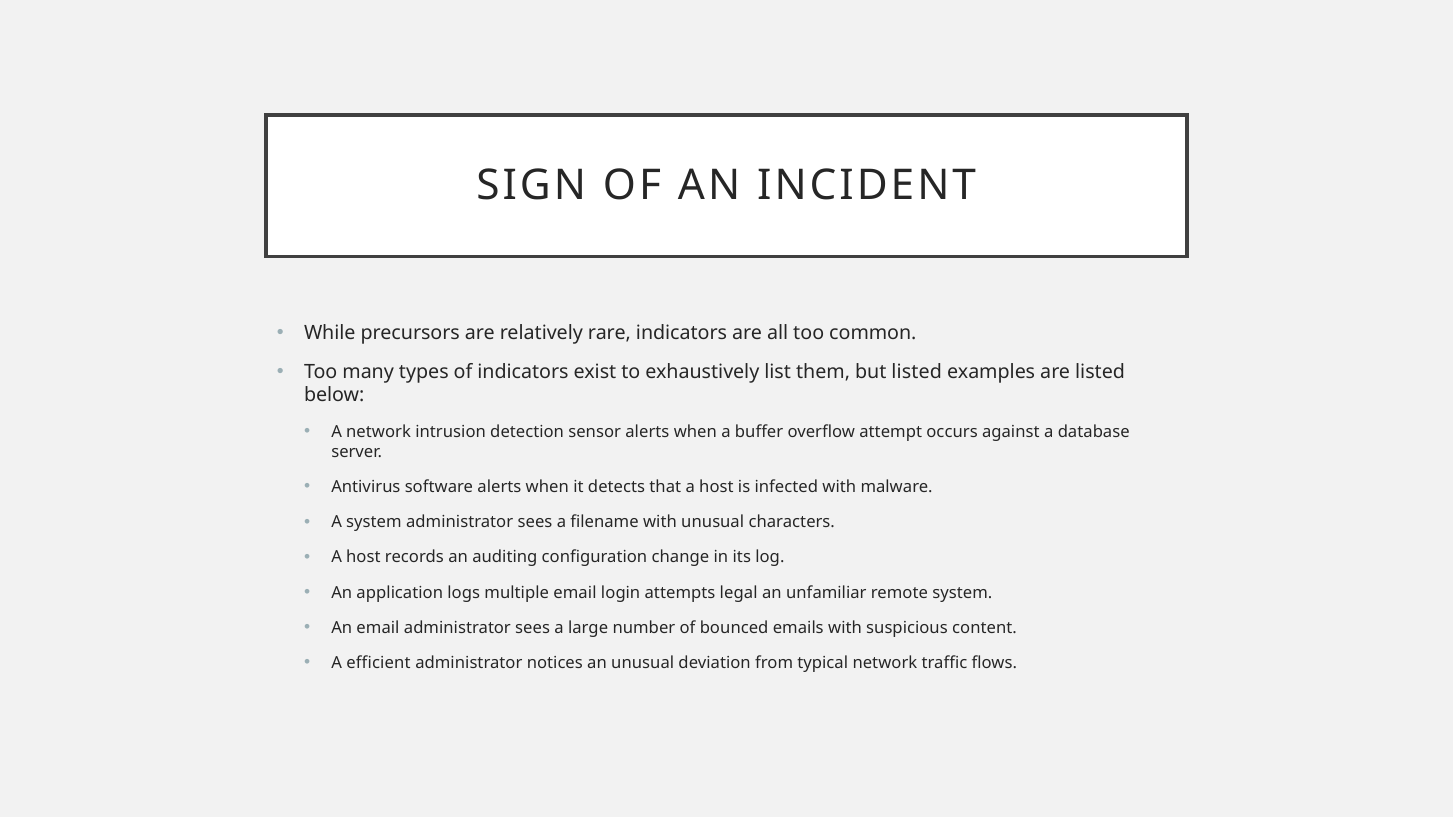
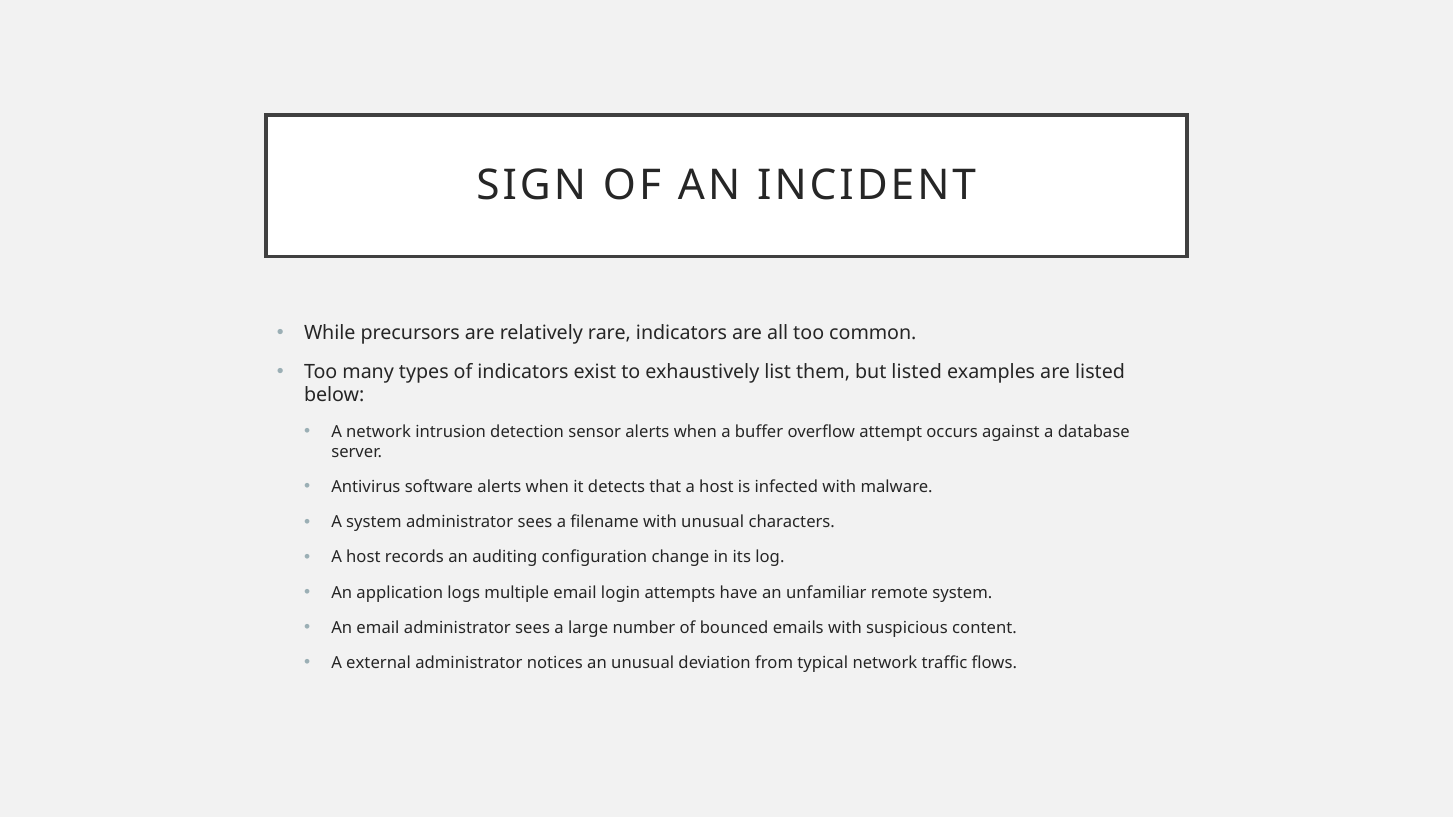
legal: legal -> have (739, 593)
efficient: efficient -> external (379, 663)
